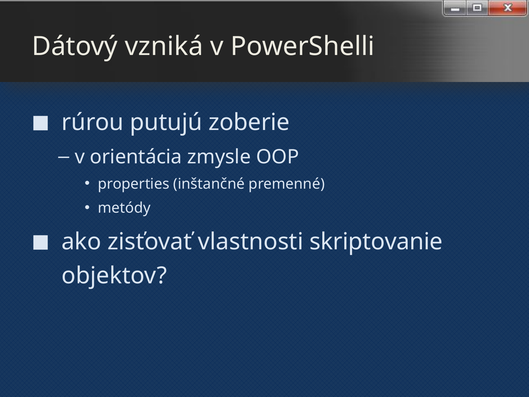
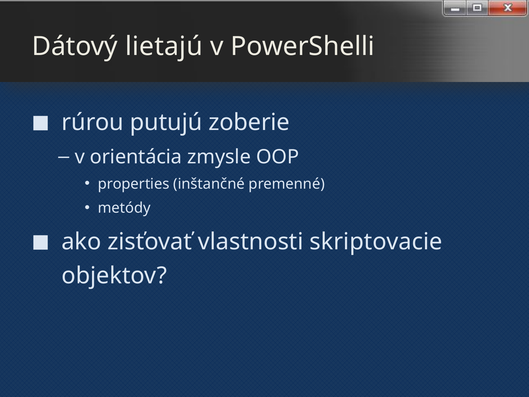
vzniká: vzniká -> lietajú (164, 46)
skriptovanie: skriptovanie -> skriptovacie (376, 242)
